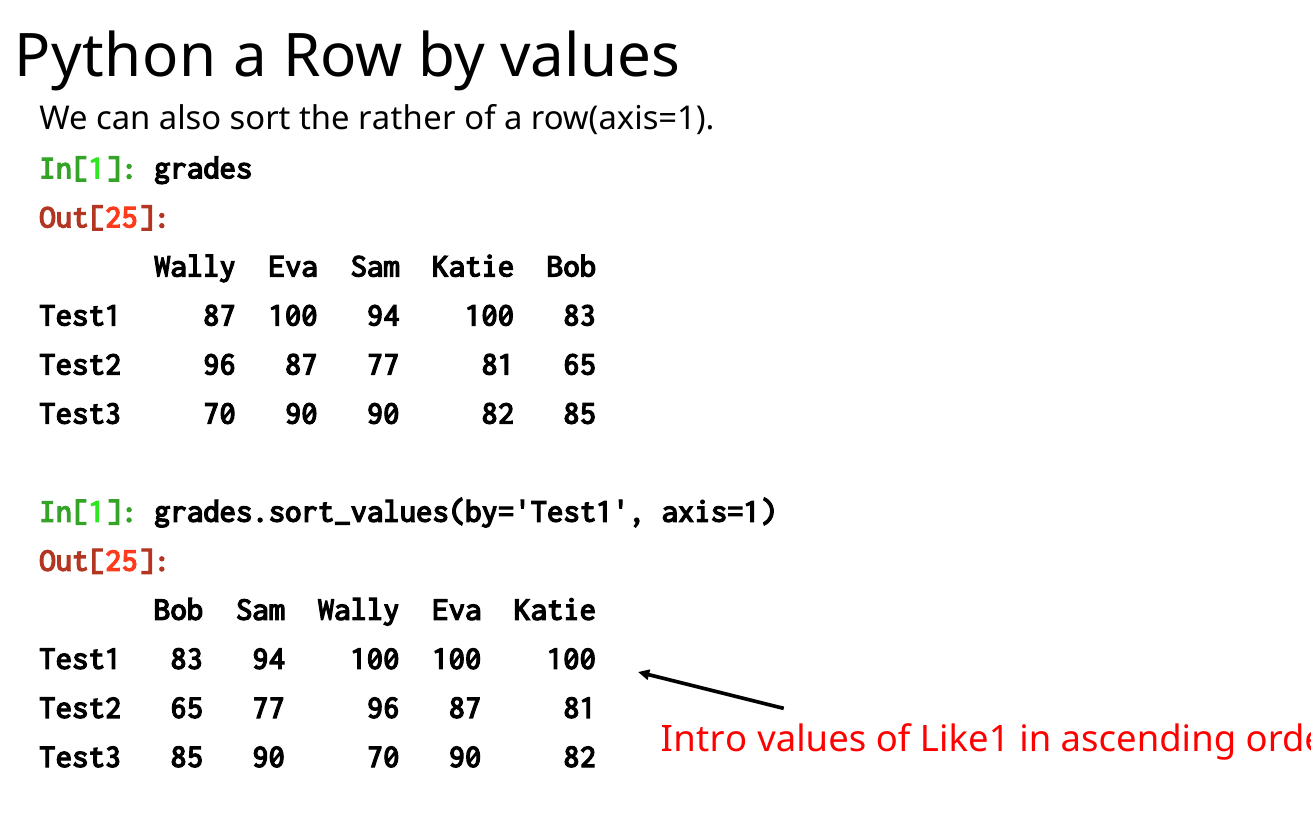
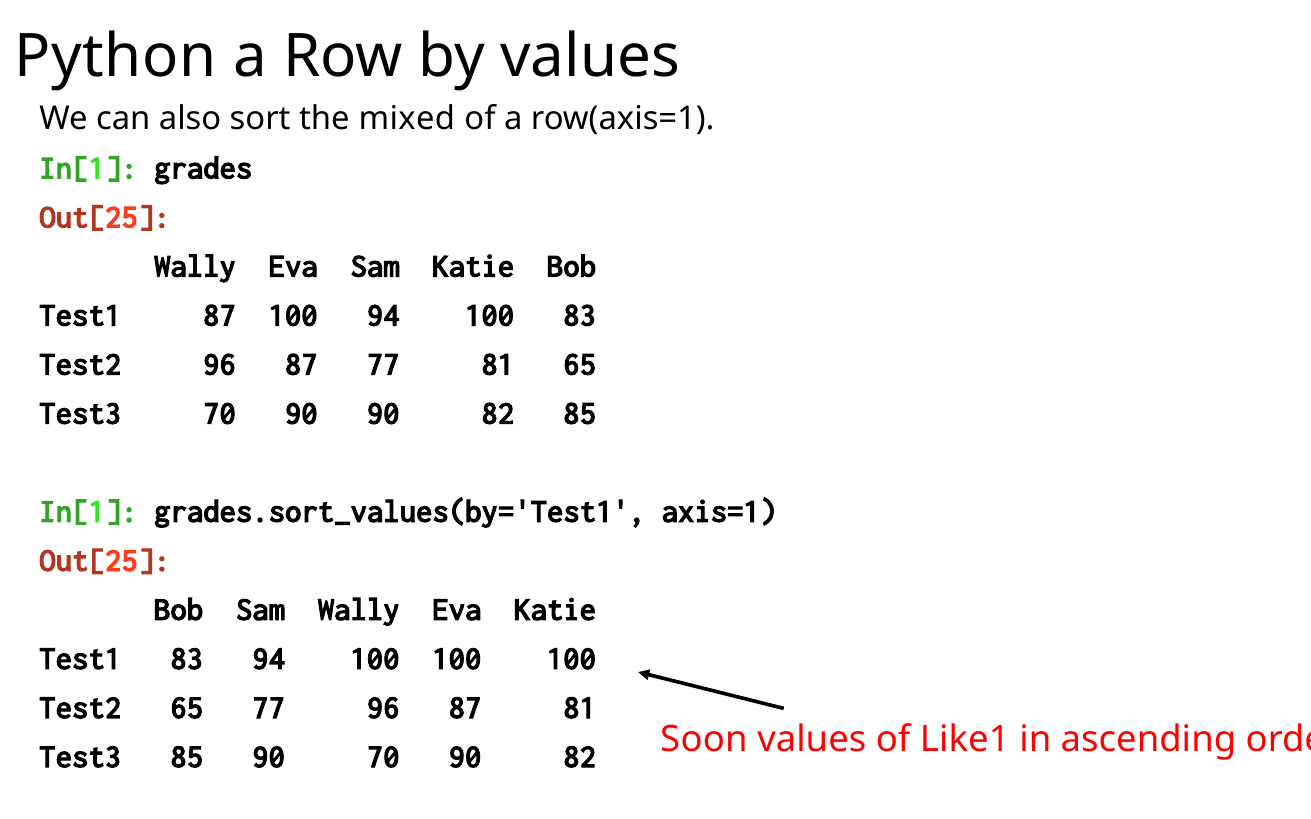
rather: rather -> mixed (407, 119)
Intro: Intro -> Soon (704, 740)
